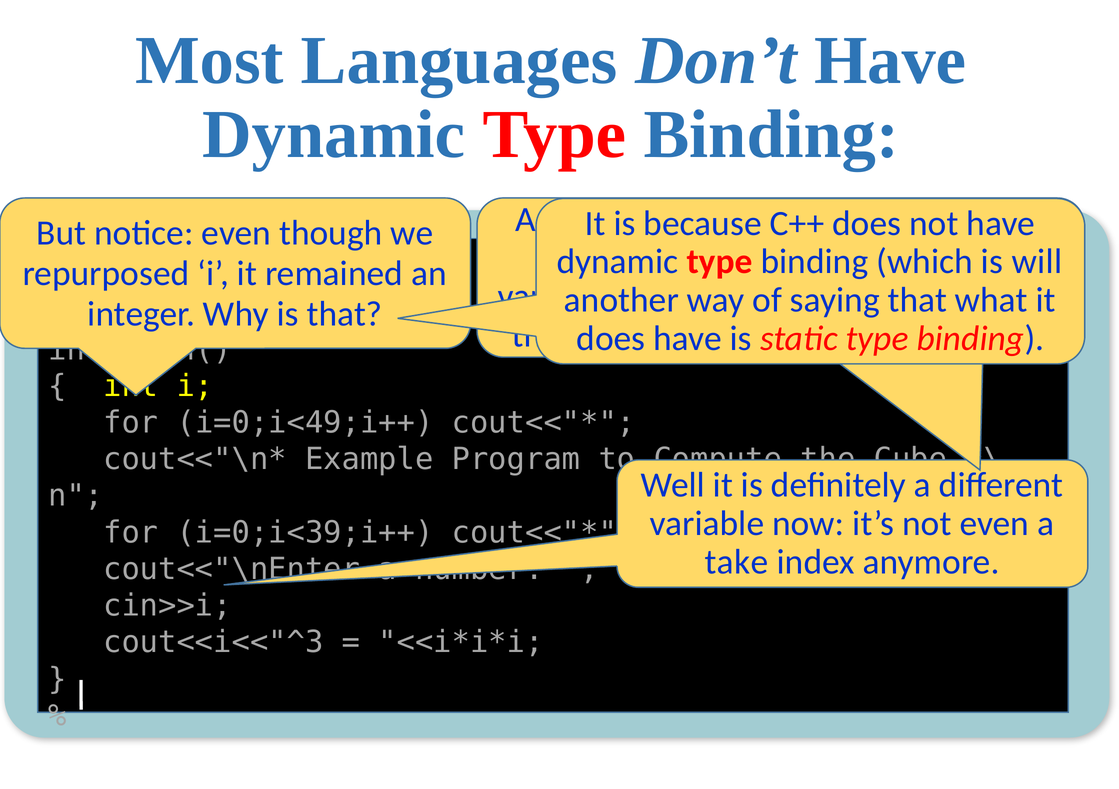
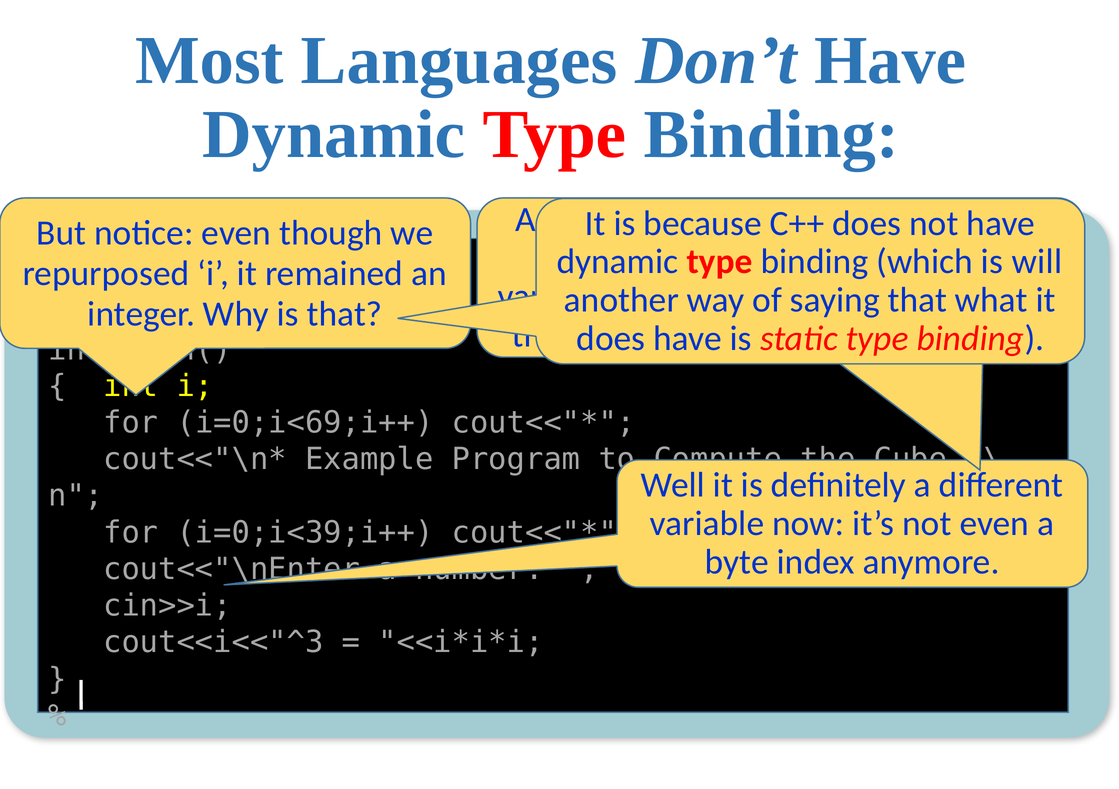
i=0;i<49;i++: i=0;i<49;i++ -> i=0;i<69;i++ (305, 423)
take: take -> byte (737, 562)
